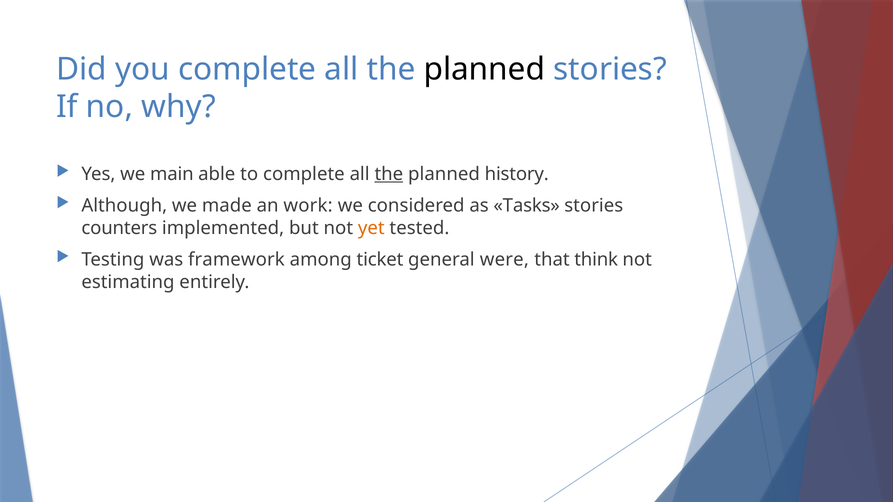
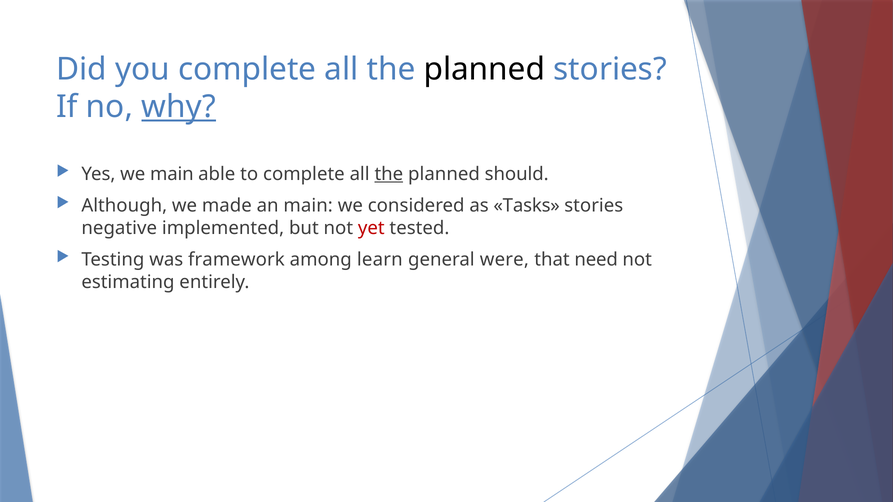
why underline: none -> present (179, 107)
history: history -> should (517, 174)
an work: work -> main (308, 206)
counters: counters -> negative (119, 228)
yet colour: orange -> red (371, 228)
ticket: ticket -> learn (380, 260)
think: think -> need (596, 260)
